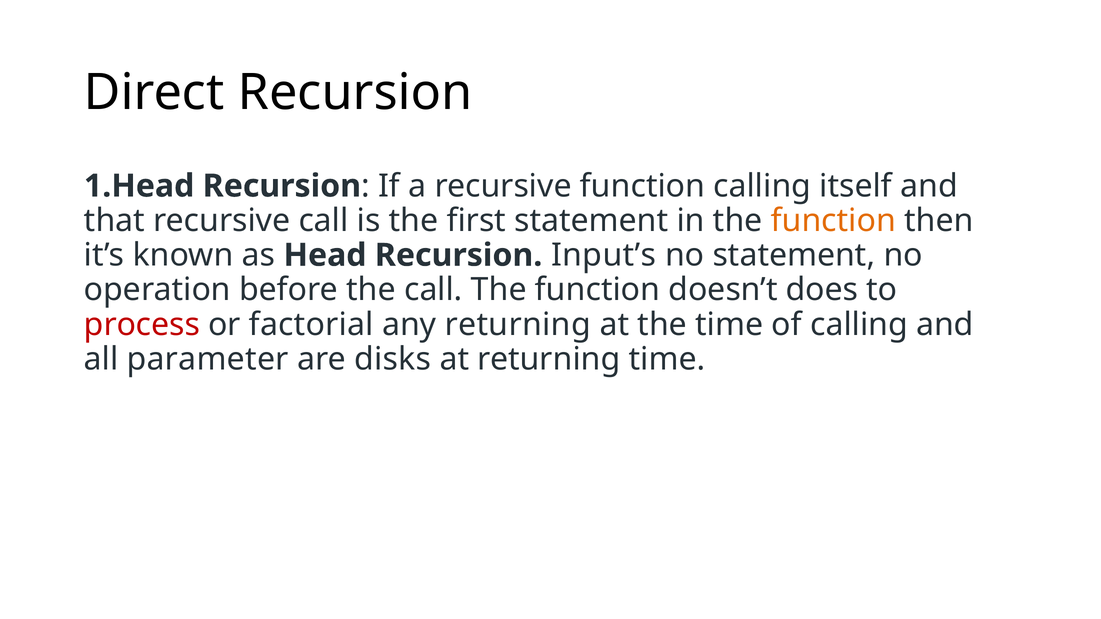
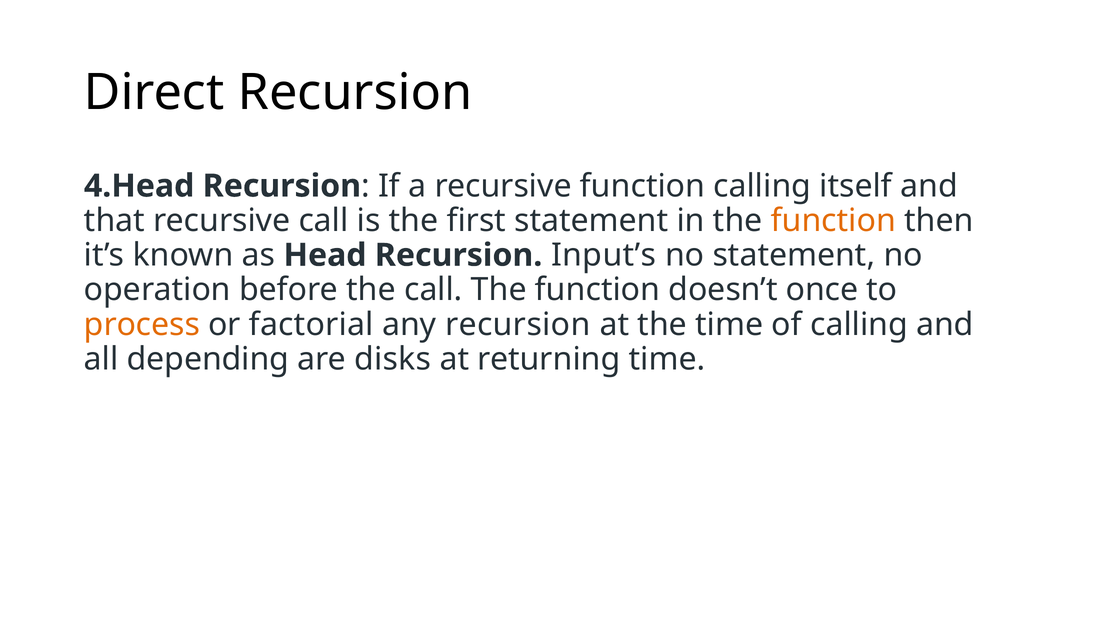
1.Head: 1.Head -> 4.Head (139, 186)
does: does -> once (822, 290)
process colour: red -> orange (142, 325)
any returning: returning -> recursion (518, 325)
parameter: parameter -> depending (208, 359)
